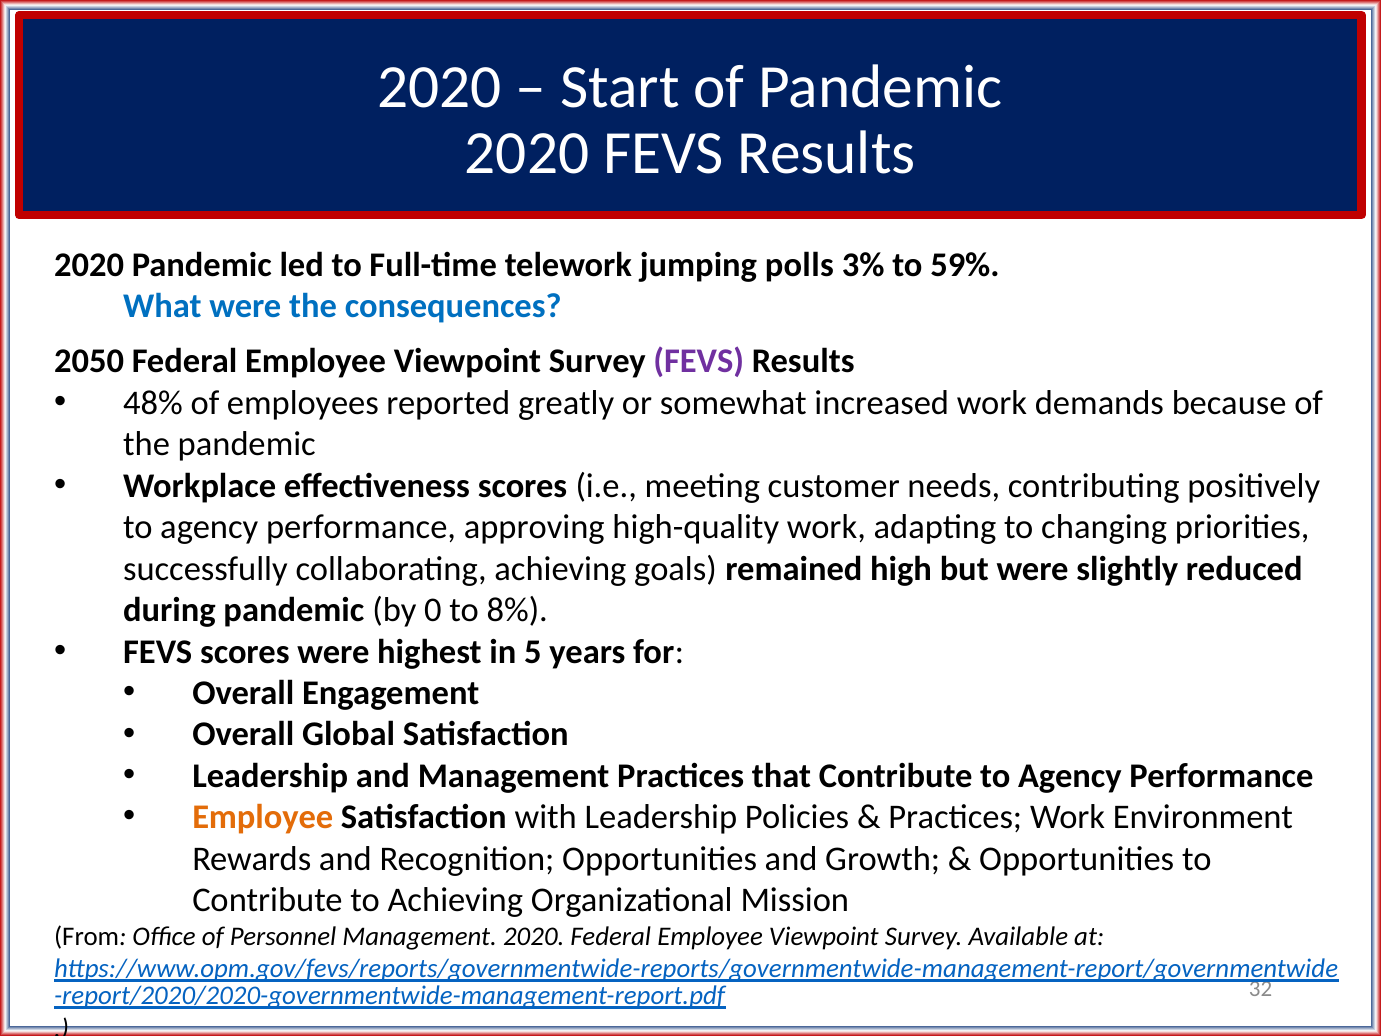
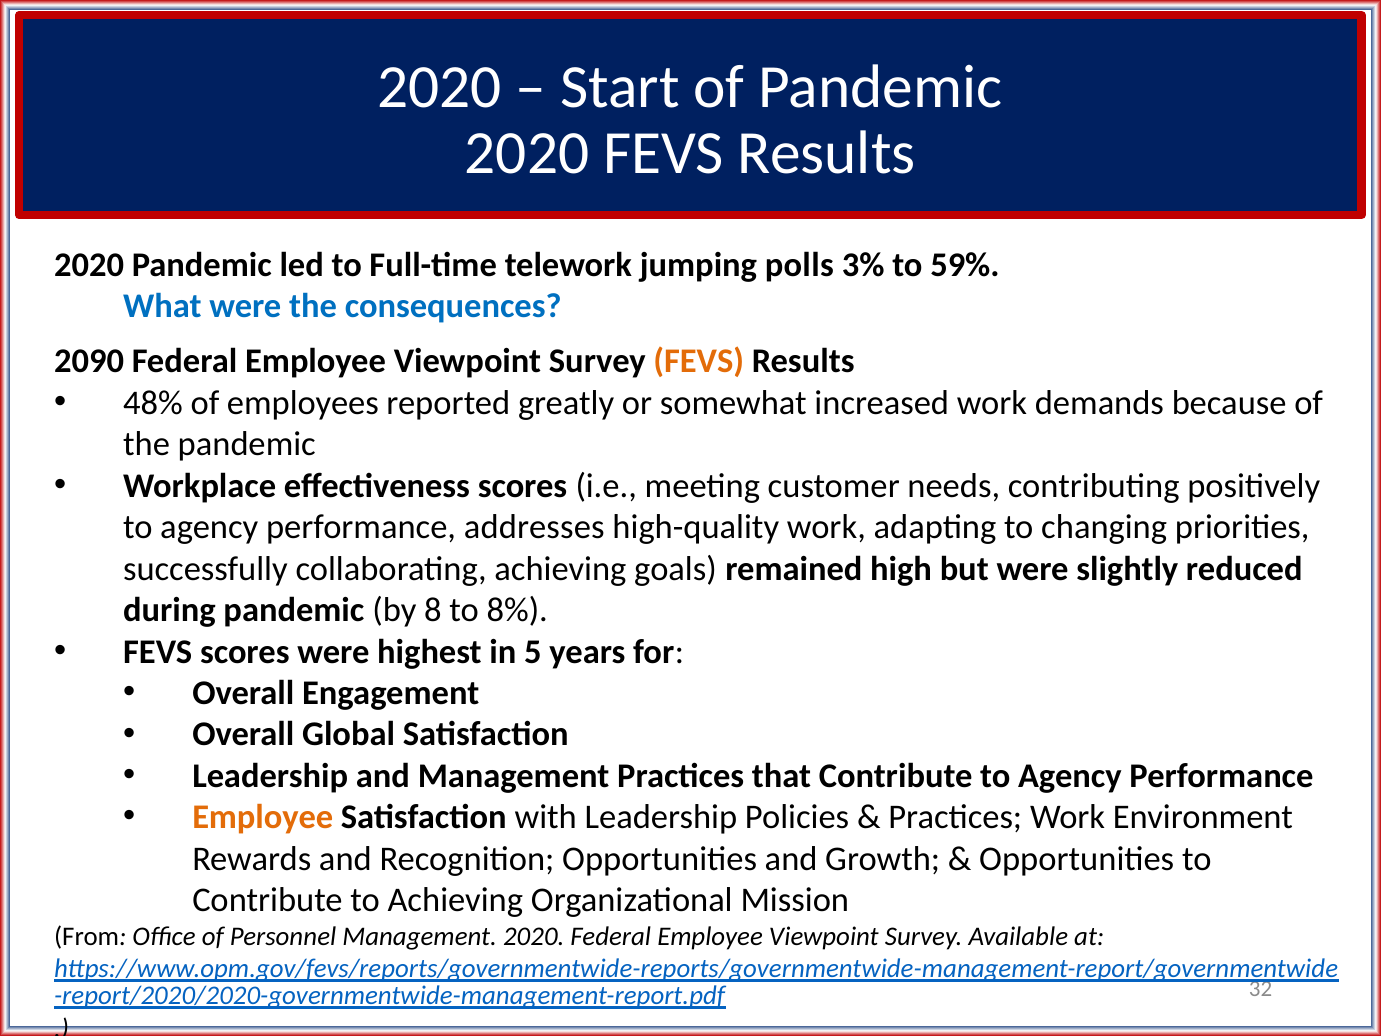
2050: 2050 -> 2090 (89, 361)
FEVS colour: purple -> orange (699, 361)
approving: approving -> addresses (534, 527)
0: 0 -> 8 (433, 610)
